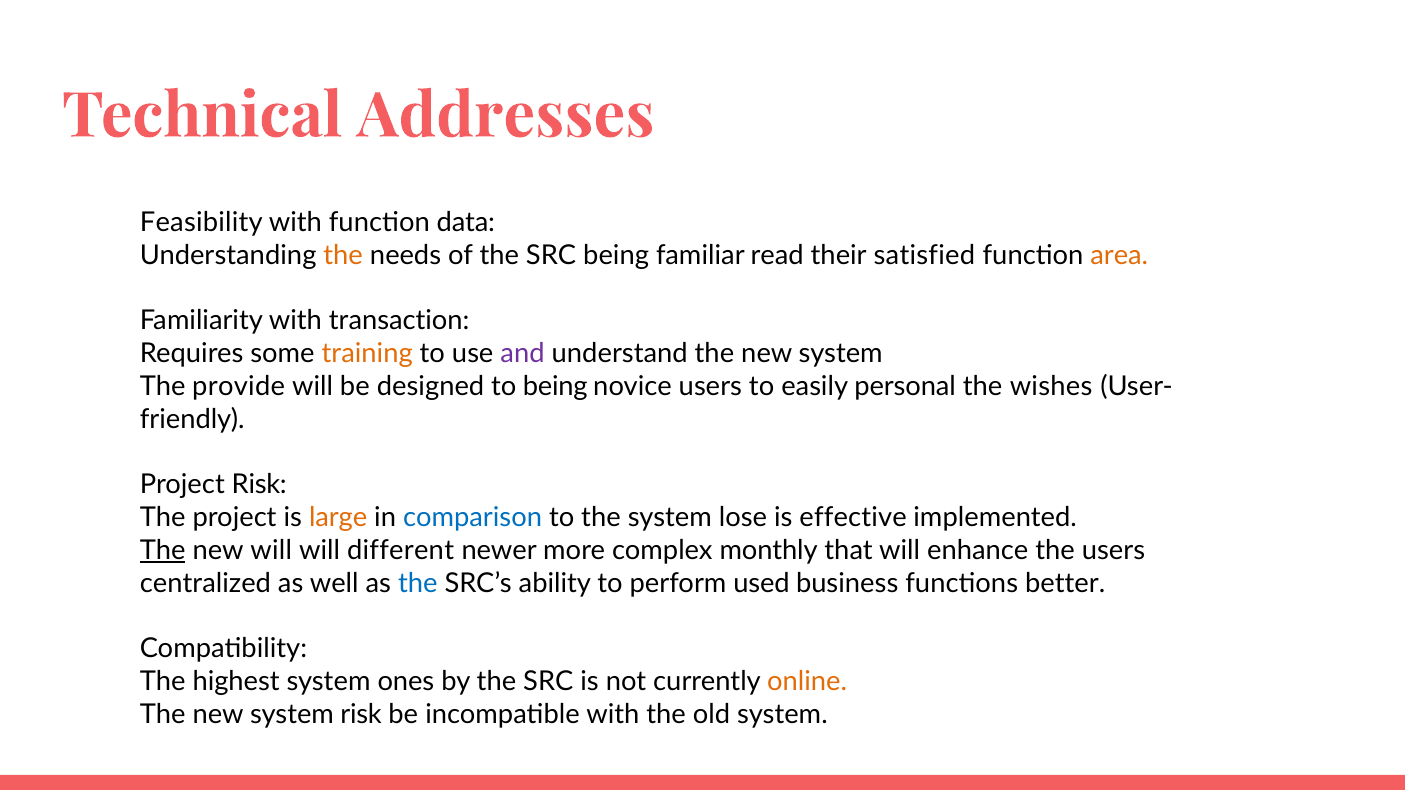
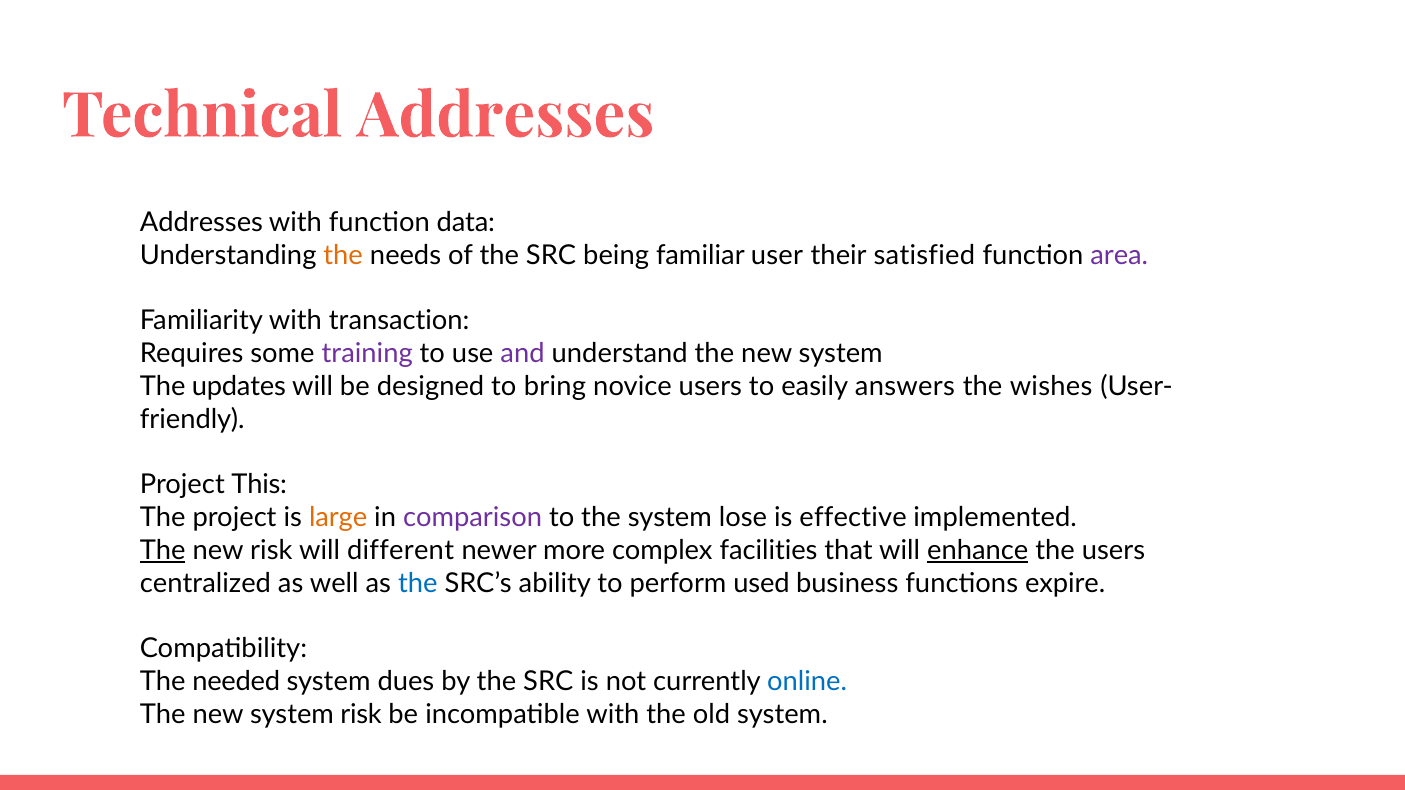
Feasibility: Feasibility -> Addresses (201, 223)
read: read -> user (777, 255)
area colour: orange -> purple (1119, 255)
training colour: orange -> purple (367, 354)
provide: provide -> updates (239, 387)
to being: being -> bring (555, 387)
personal: personal -> answers (905, 387)
Project Risk: Risk -> This (259, 485)
comparison colour: blue -> purple (473, 518)
new will: will -> risk (271, 551)
monthly: monthly -> facilities (769, 551)
enhance underline: none -> present (978, 551)
better: better -> expire (1065, 584)
highest: highest -> needed (236, 682)
ones: ones -> dues (406, 682)
online colour: orange -> blue (807, 682)
